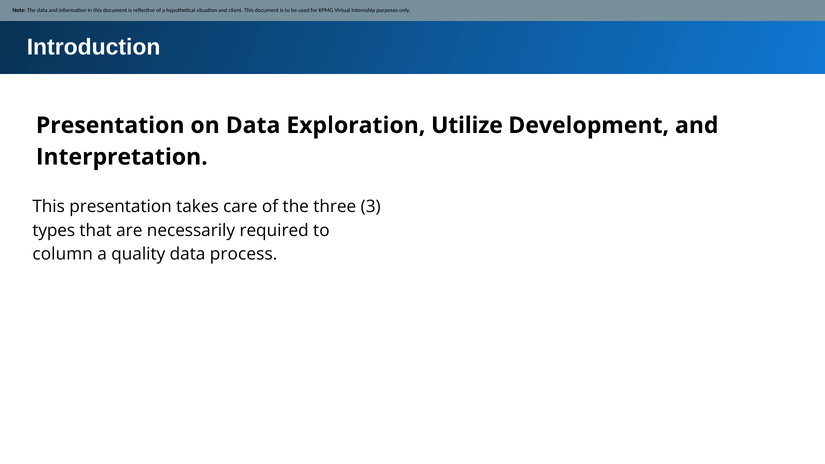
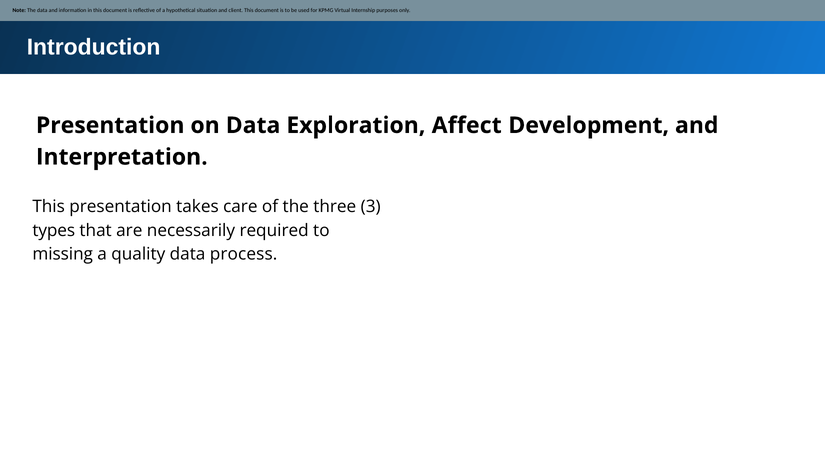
Utilize: Utilize -> Affect (467, 125)
column: column -> missing (63, 254)
